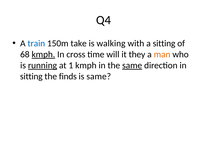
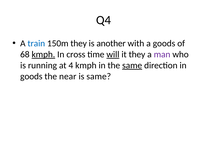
150m take: take -> they (79, 43)
walking: walking -> another (111, 43)
a sitting: sitting -> goods (164, 43)
will underline: none -> present (113, 54)
man colour: orange -> purple (162, 54)
running underline: present -> none (42, 66)
1: 1 -> 4 (71, 66)
sitting: sitting -> goods (31, 77)
finds: finds -> near (68, 77)
